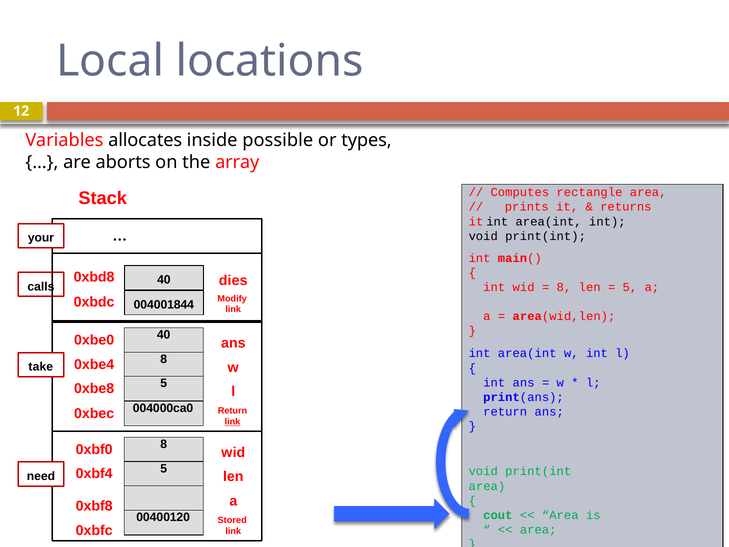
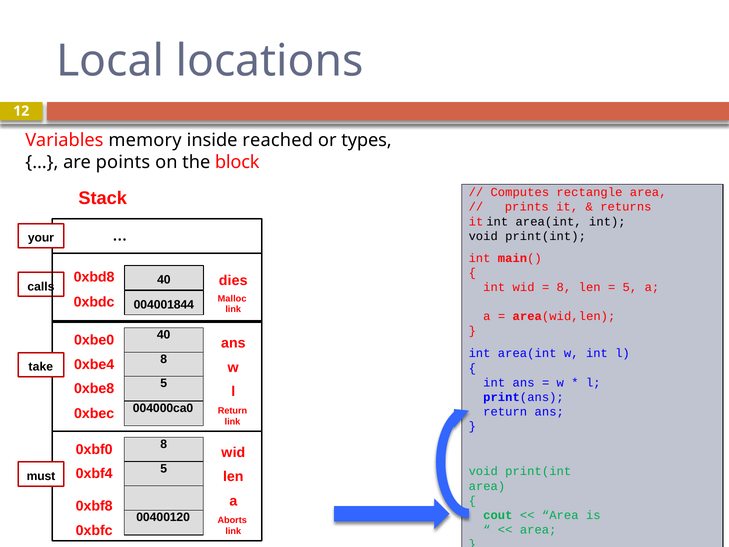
allocates: allocates -> memory (145, 140)
possible: possible -> reached (278, 140)
aborts: aborts -> points (123, 162)
array: array -> block (237, 162)
Modify: Modify -> Malloc (232, 298)
link underline: present -> none (232, 422)
need: need -> must (41, 476)
Stored: Stored -> Aborts (232, 520)
